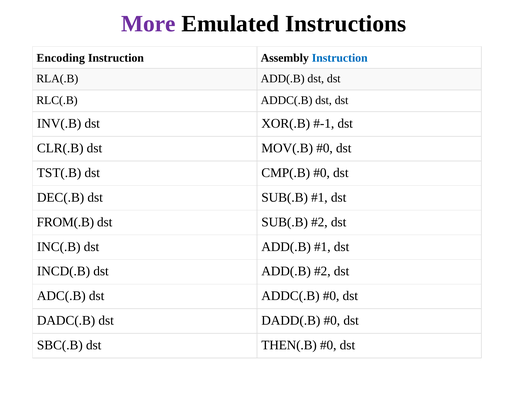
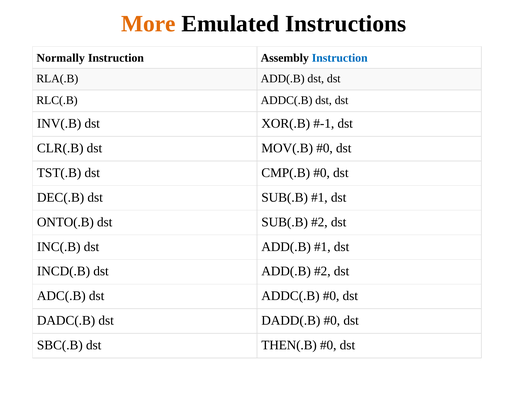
More colour: purple -> orange (148, 24)
Encoding: Encoding -> Normally (61, 58)
FROM(.B: FROM(.B -> ONTO(.B (65, 222)
